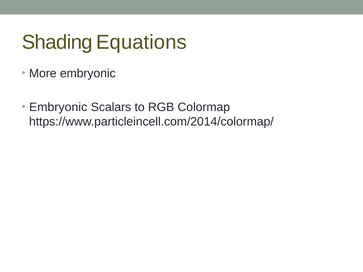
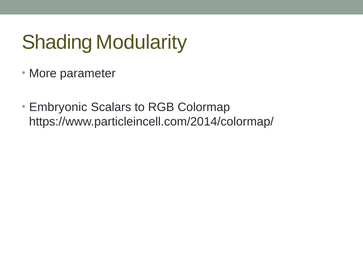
Equations: Equations -> Modularity (142, 42)
More embryonic: embryonic -> parameter (88, 73)
